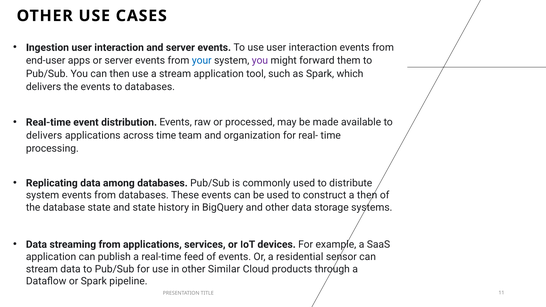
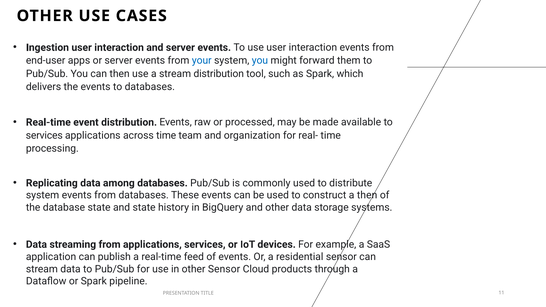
you colour: purple -> blue (260, 61)
stream application: application -> distribution (219, 74)
delivers: delivers -> services (44, 135)
other Similar: Similar -> Sensor (224, 269)
